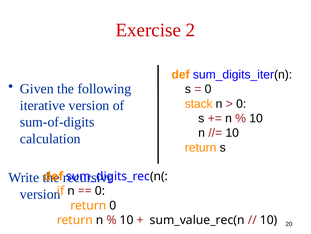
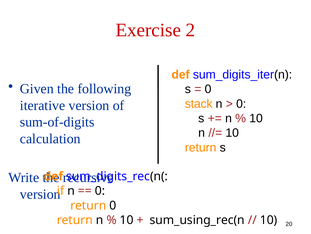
sum_value_rec(n: sum_value_rec(n -> sum_using_rec(n (197, 219)
